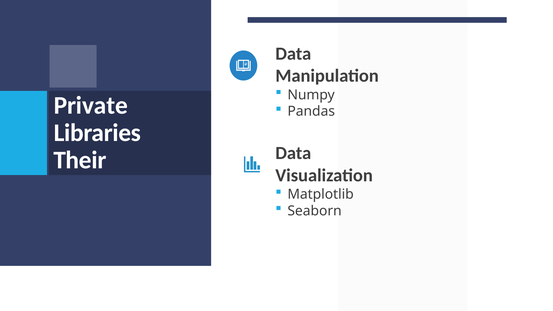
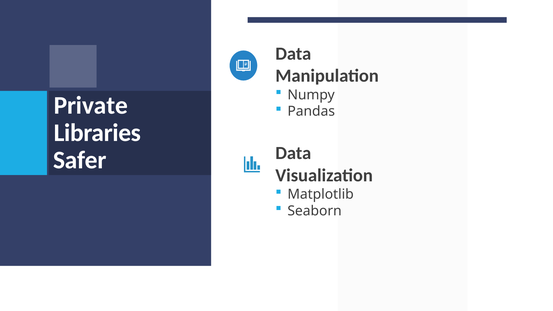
Their: Their -> Safer (80, 160)
